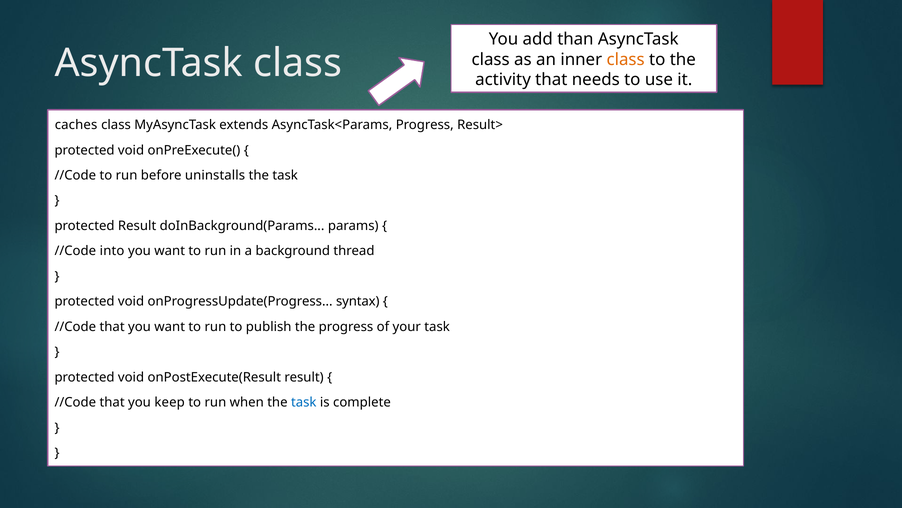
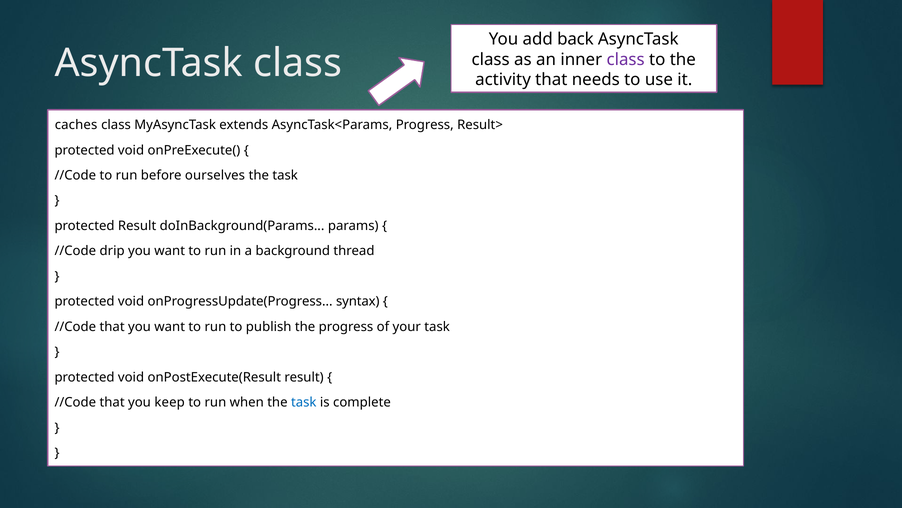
than: than -> back (575, 39)
class colour: orange -> purple (626, 59)
uninstalls: uninstalls -> ourselves (215, 175)
into: into -> drip (112, 251)
